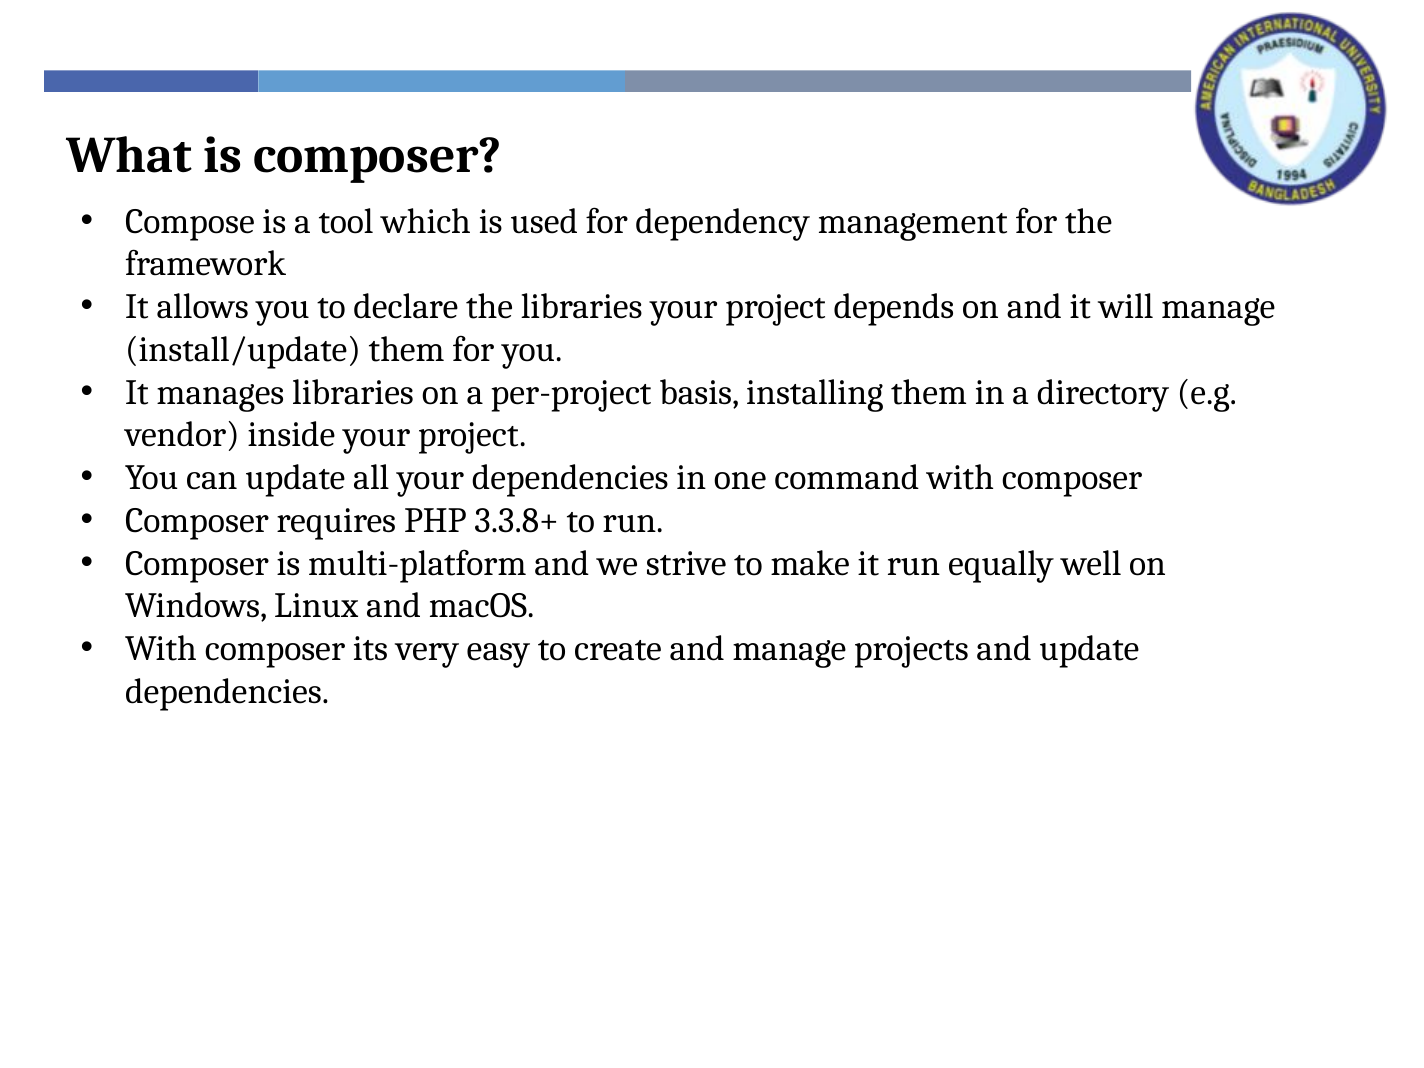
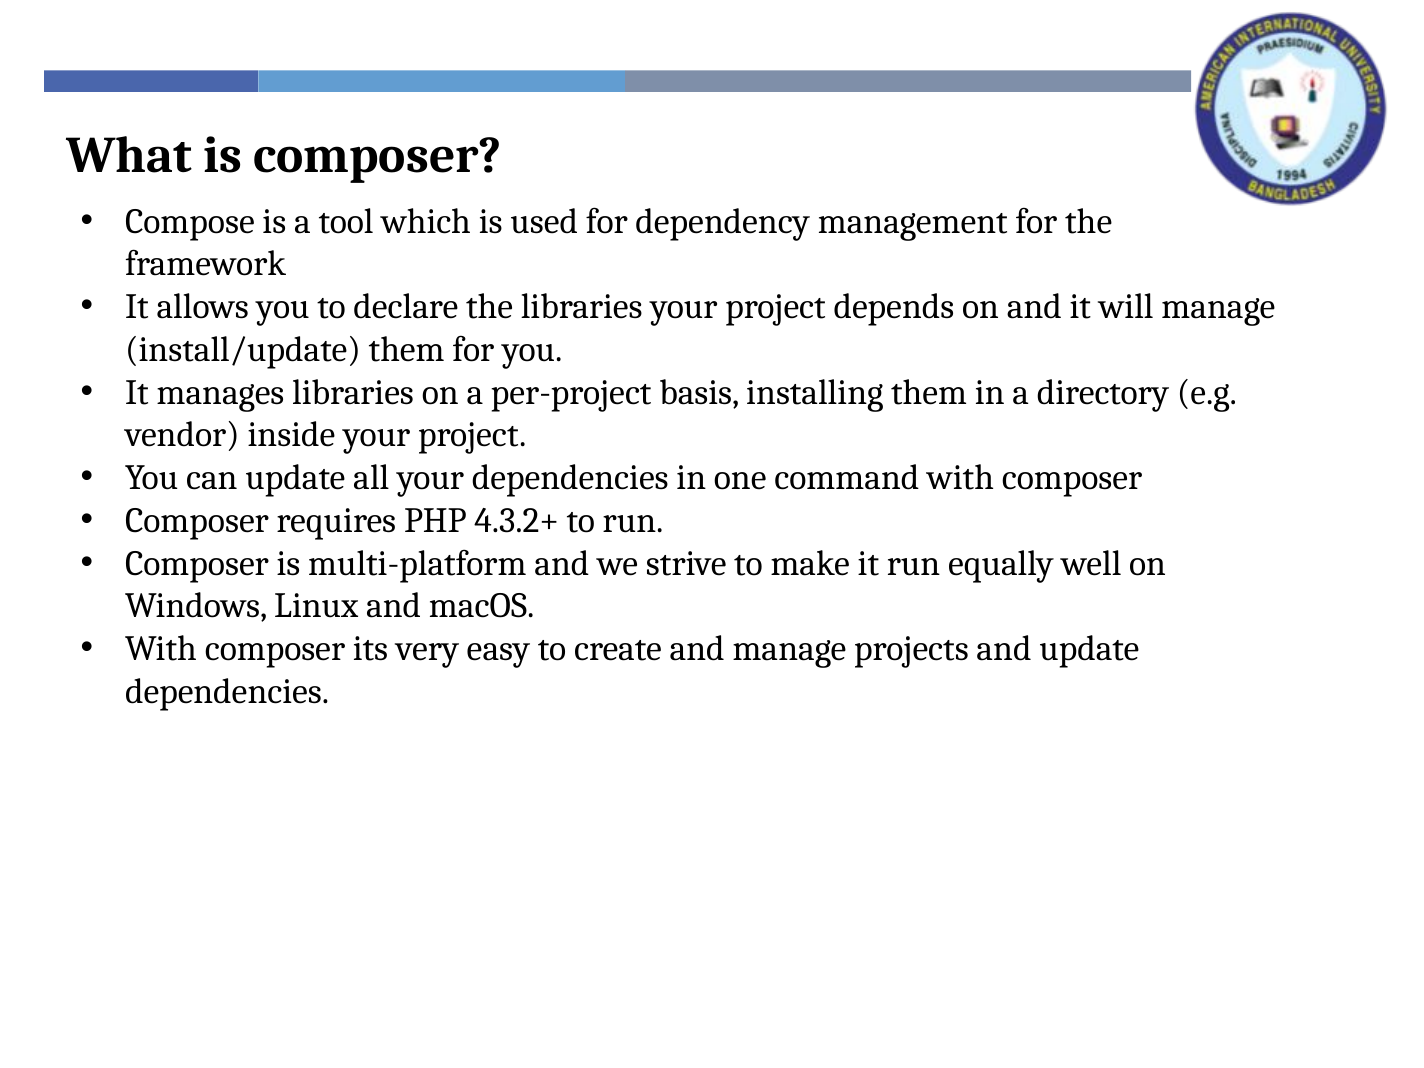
3.3.8+: 3.3.8+ -> 4.3.2+ (517, 521)
